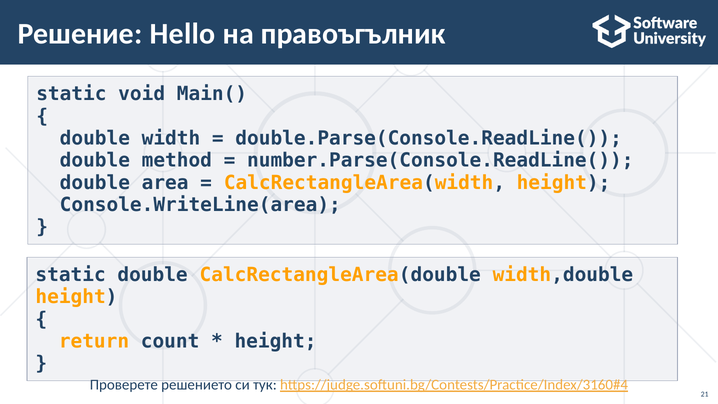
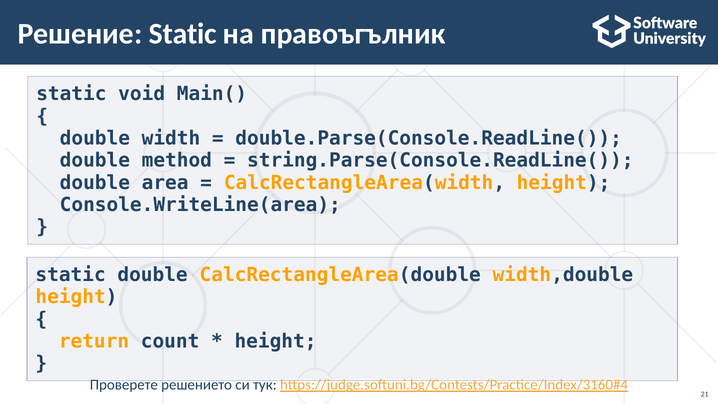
Решение Hello: Hello -> Static (183, 34)
number.Parse(Console.ReadLine(: number.Parse(Console.ReadLine( -> string.Parse(Console.ReadLine( (440, 160)
